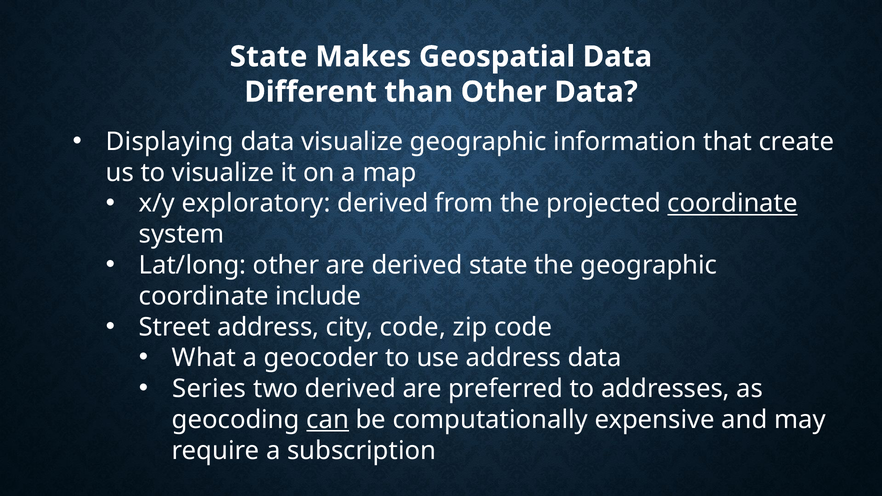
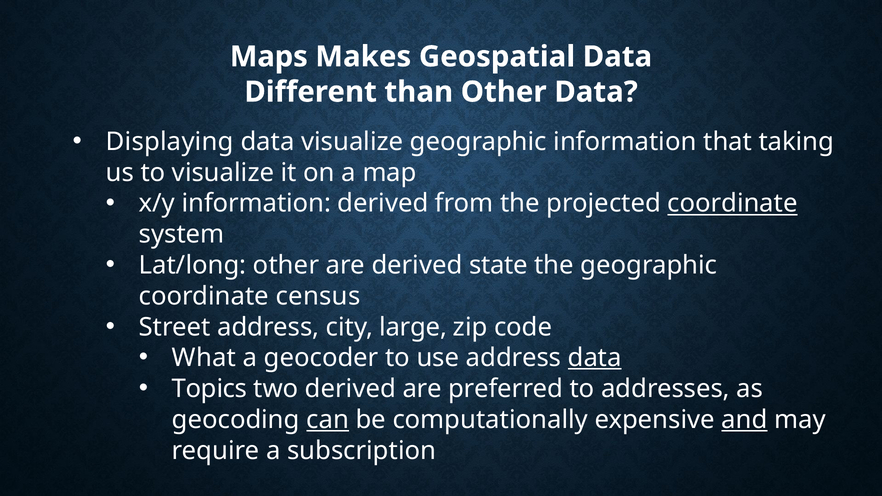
State: State -> Maps (269, 57)
create: create -> taking (796, 142)
x/y exploratory: exploratory -> information (256, 204)
include: include -> census (318, 296)
city code: code -> large (413, 327)
data underline: none -> present (595, 358)
Series: Series -> Topics (209, 389)
and underline: none -> present (744, 420)
